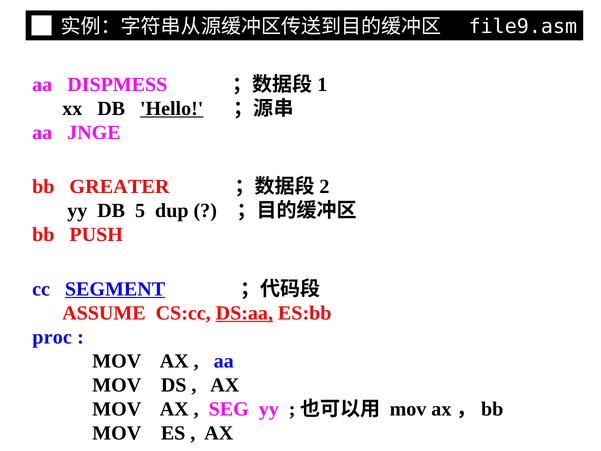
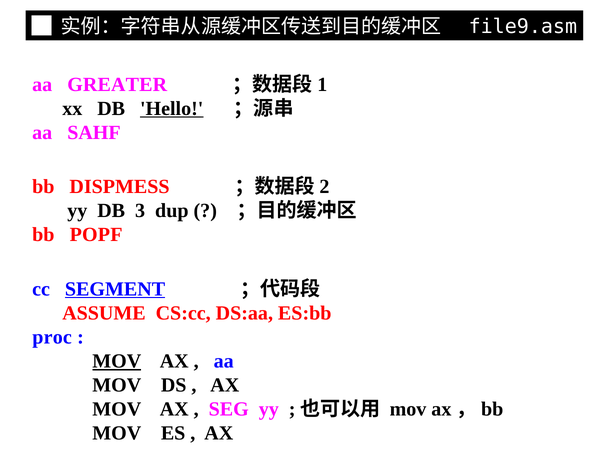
DISPMESS: DISPMESS -> GREATER (117, 84)
JNGE: JNGE -> SAHF (94, 132)
GREATER: GREATER -> DISPMESS (120, 187)
5: 5 -> 3 (140, 211)
PUSH: PUSH -> POPF (96, 235)
DS:aa underline: present -> none (244, 313)
MOV underline: none -> present (117, 361)
